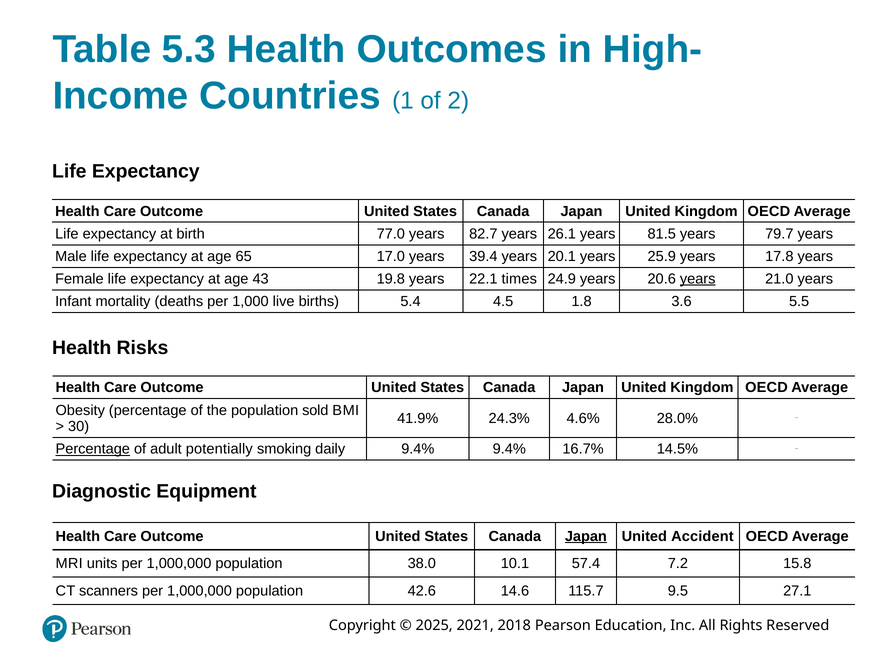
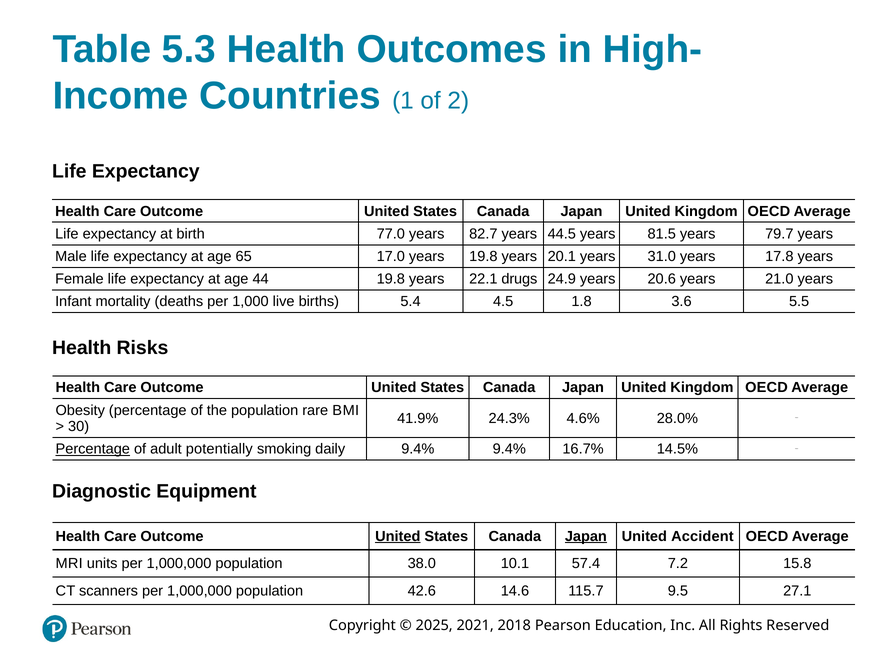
26.1: 26.1 -> 44.5 (562, 234)
years 39.4: 39.4 -> 19.8 (483, 256)
25.9: 25.9 -> 31.0 (662, 256)
43: 43 -> 44 (261, 279)
times: times -> drugs (519, 279)
years underline: present -> none (698, 279)
sold: sold -> rare (315, 410)
United underline: none -> present (398, 537)
